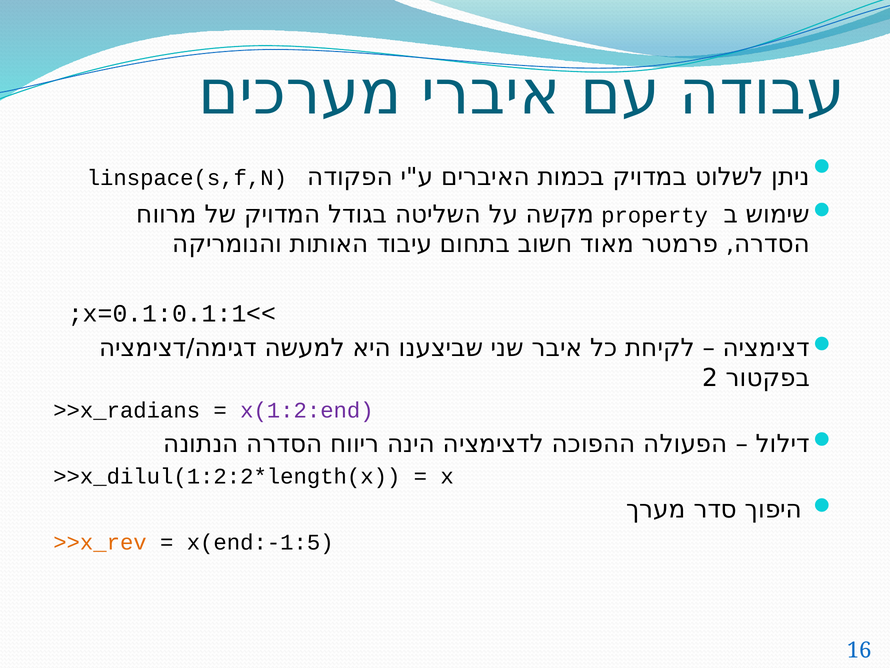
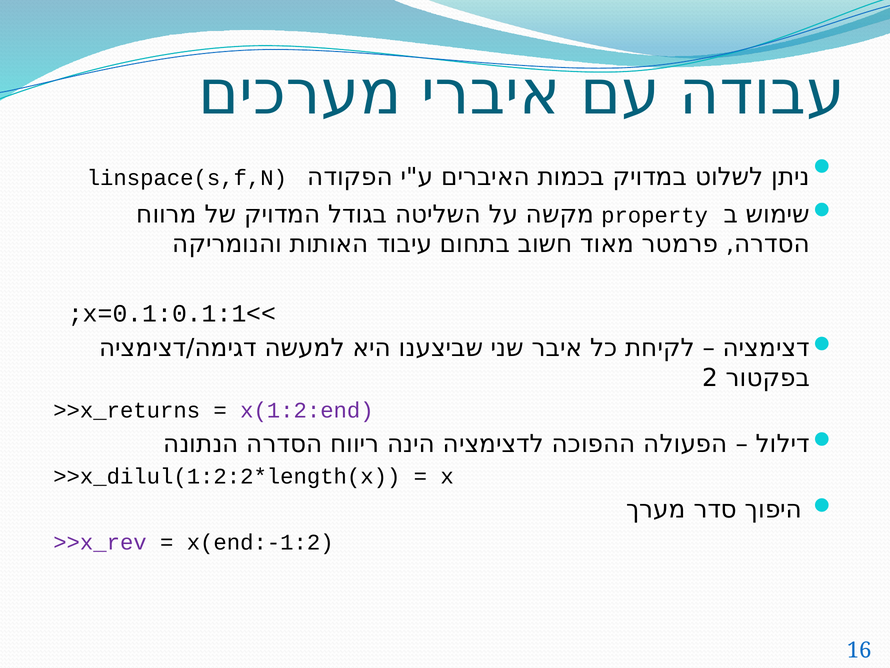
>>x_radians: >>x_radians -> >>x_returns (127, 410)
>>x_rev colour: orange -> purple (100, 542)
x(end:-1:5: x(end:-1:5 -> x(end:-1:2 (260, 542)
